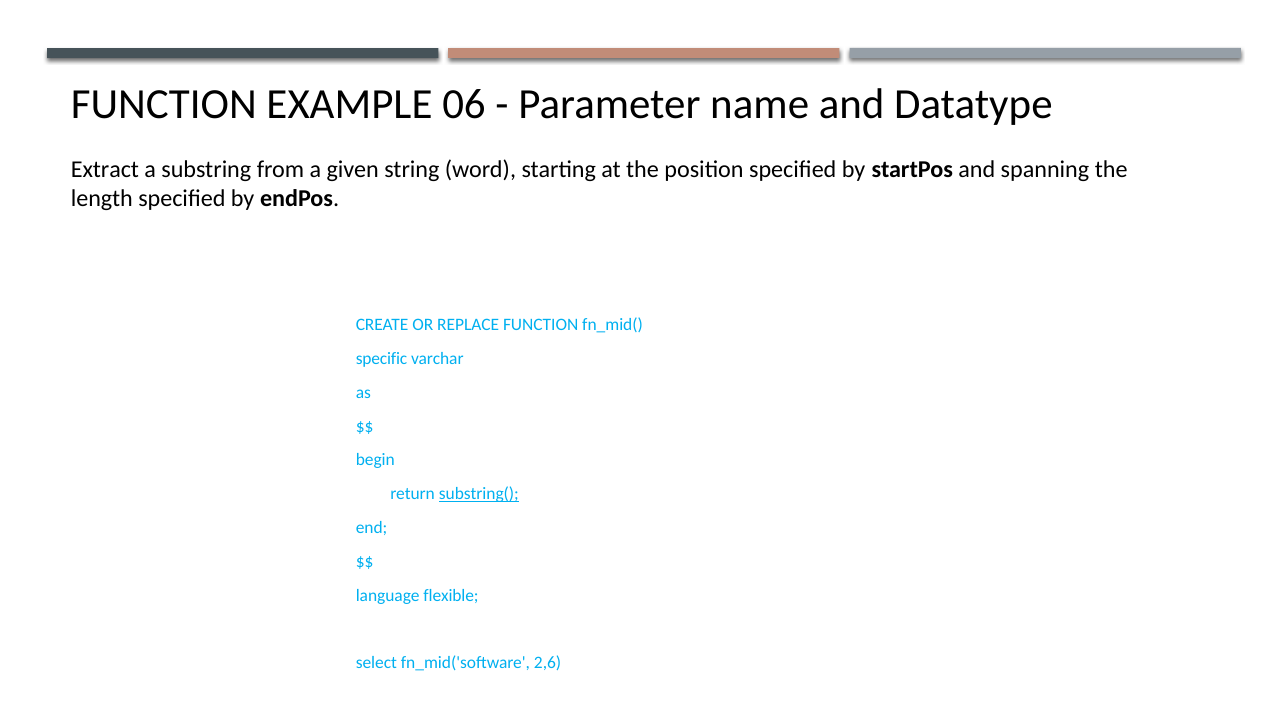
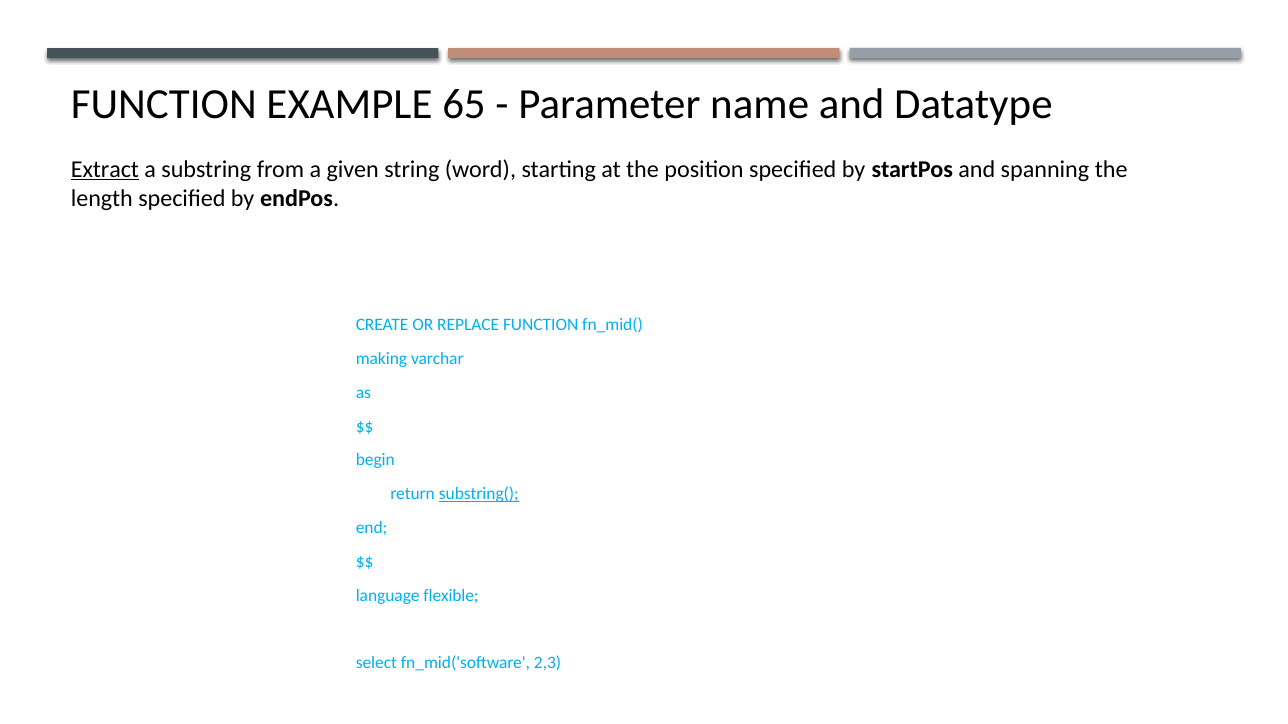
06: 06 -> 65 (464, 104)
Extract underline: none -> present (105, 169)
specific: specific -> making (381, 359)
2,6: 2,6 -> 2,3 (548, 664)
